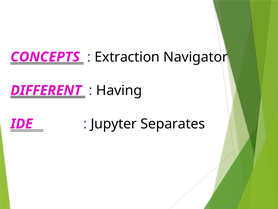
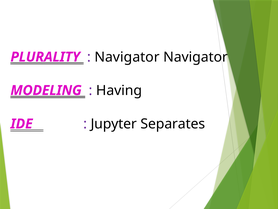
CONCEPTS: CONCEPTS -> PLURALITY (45, 57)
Extraction: Extraction -> Navigator (127, 57)
DIFFERENT: DIFFERENT -> MODELING (46, 90)
